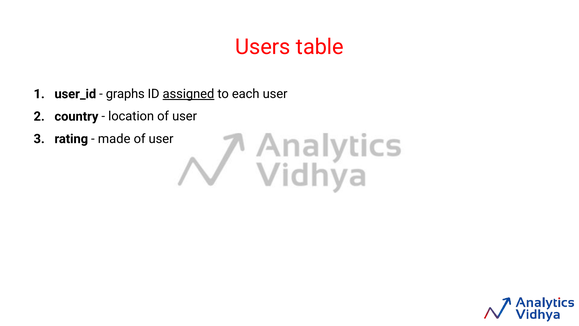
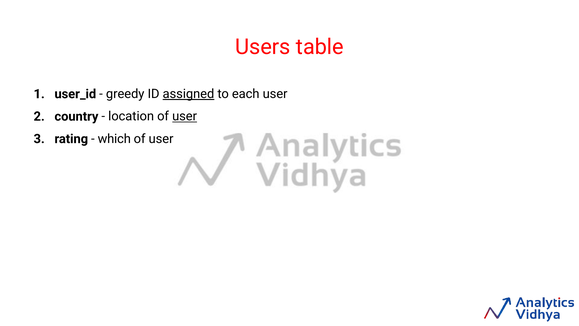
graphs: graphs -> greedy (125, 94)
user underline: none -> present (185, 116)
made: made -> which (114, 139)
